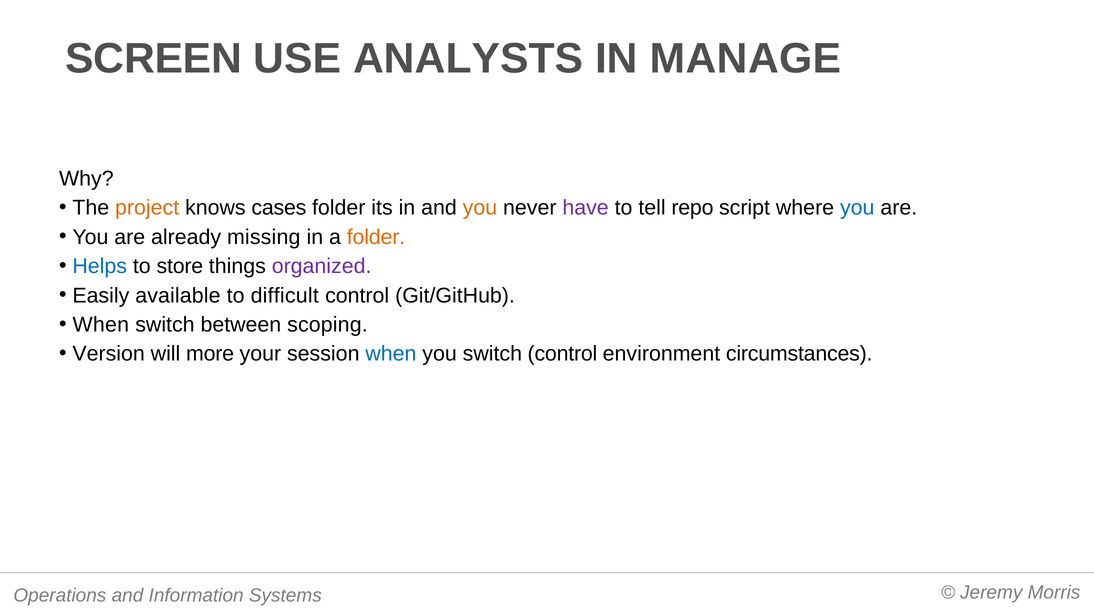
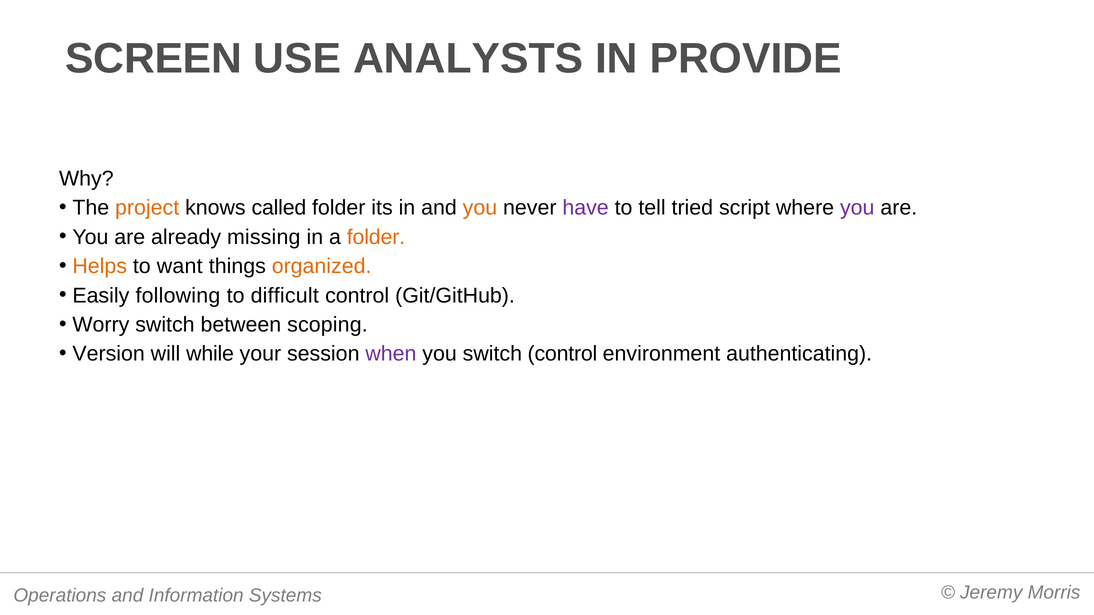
MANAGE: MANAGE -> PROVIDE (746, 59)
cases: cases -> called (279, 208)
repo: repo -> tried (692, 208)
you colour: blue -> purple (857, 208)
Helps colour: blue -> orange (100, 266)
store: store -> want (180, 266)
organized colour: purple -> orange (322, 266)
available: available -> following (178, 296)
When: When -> Worry (101, 325)
more: more -> while (210, 354)
when colour: blue -> purple (391, 354)
circumstances: circumstances -> authenticating (799, 354)
